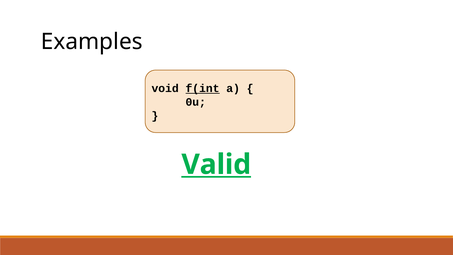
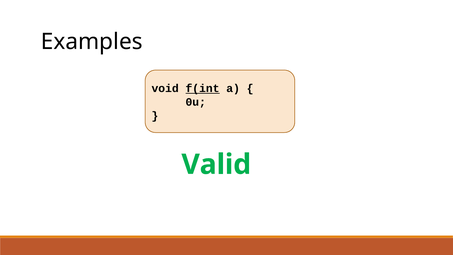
Valid underline: present -> none (216, 164)
